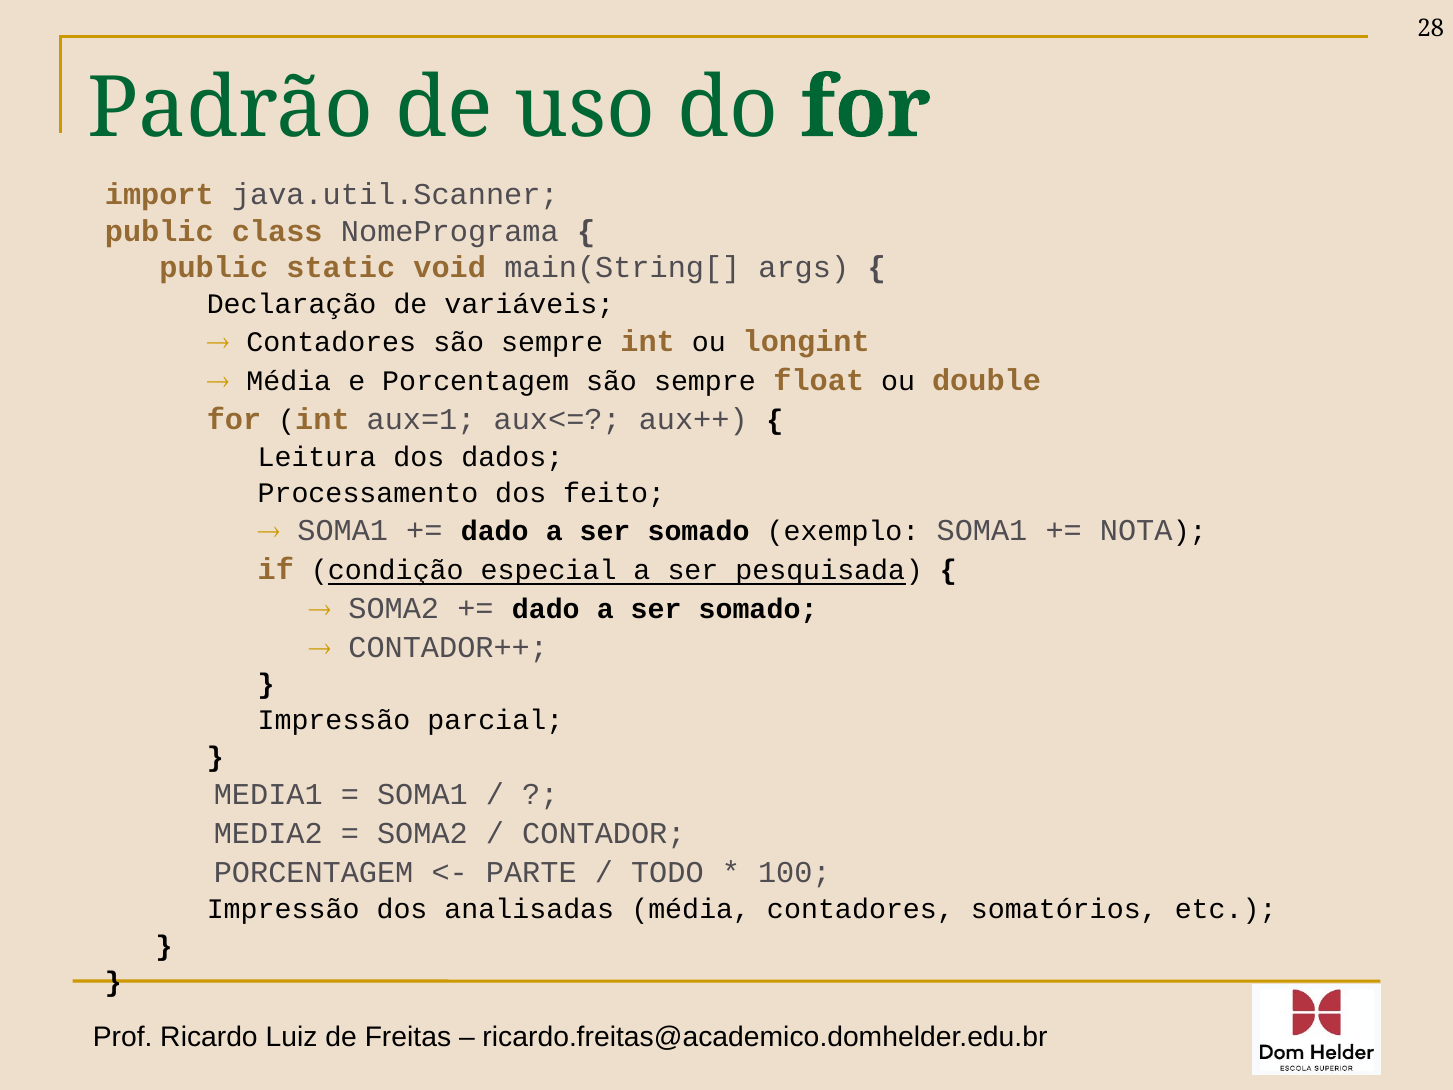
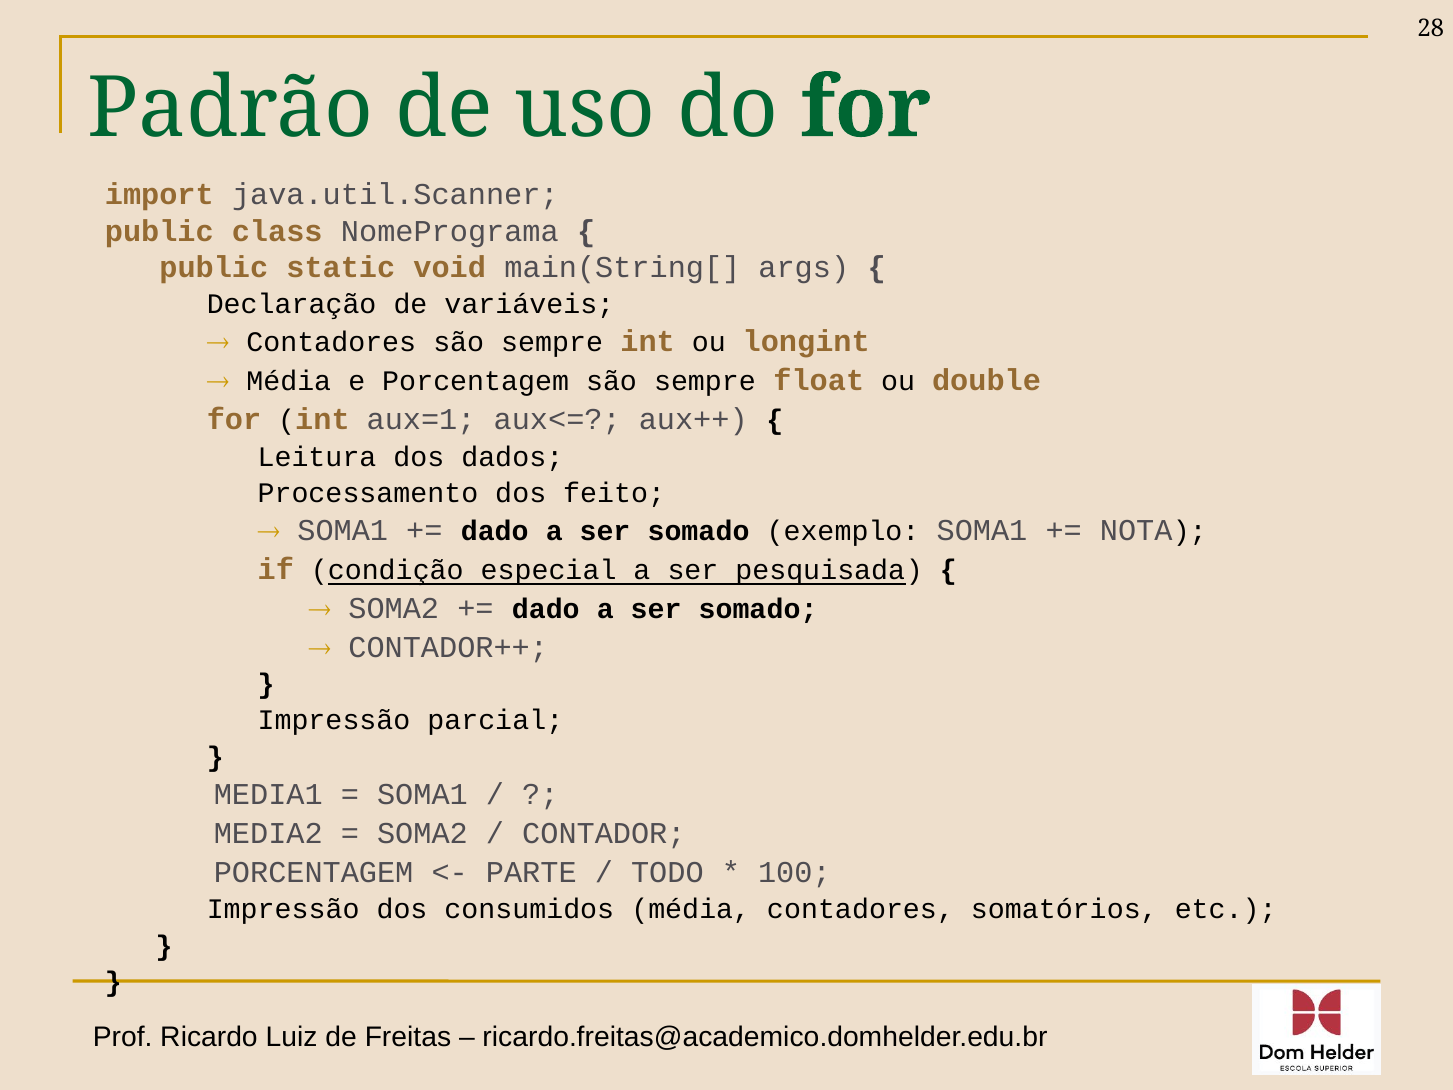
analisadas: analisadas -> consumidos (529, 909)
